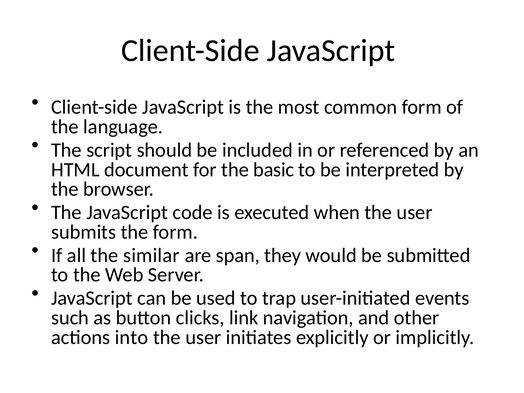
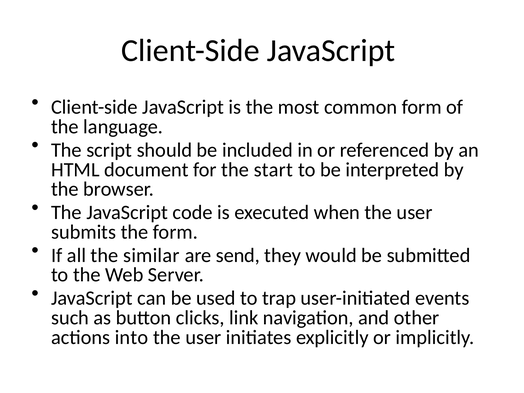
basic: basic -> start (273, 170)
span: span -> send (238, 255)
